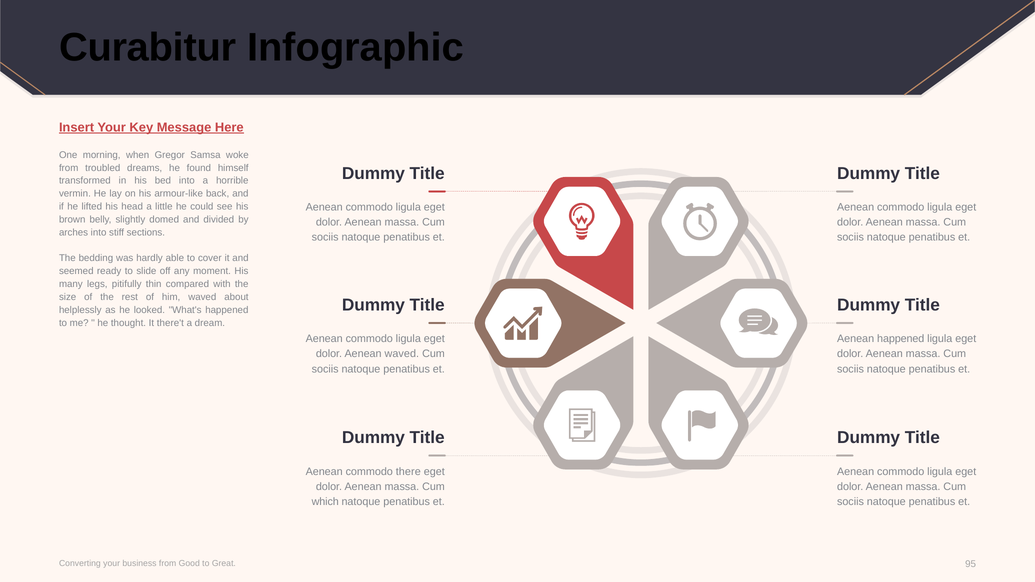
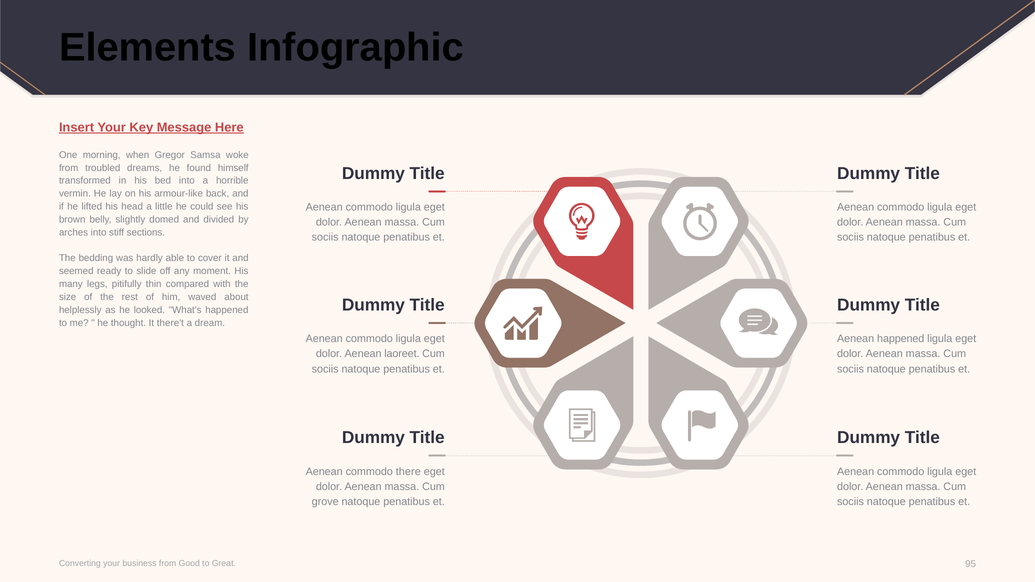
Curabitur: Curabitur -> Elements (148, 48)
Aenean waved: waved -> laoreet (402, 354)
which: which -> grove (325, 502)
